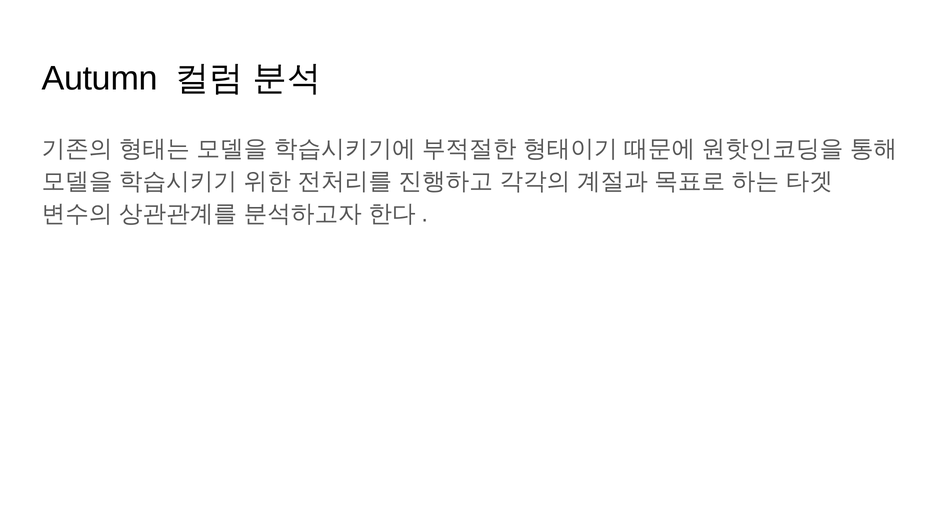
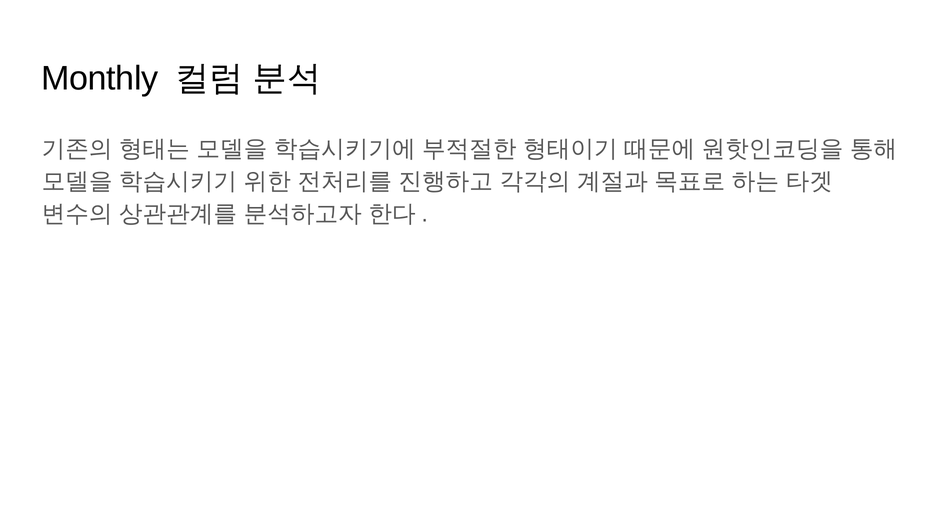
Autumn: Autumn -> Monthly (100, 78)
